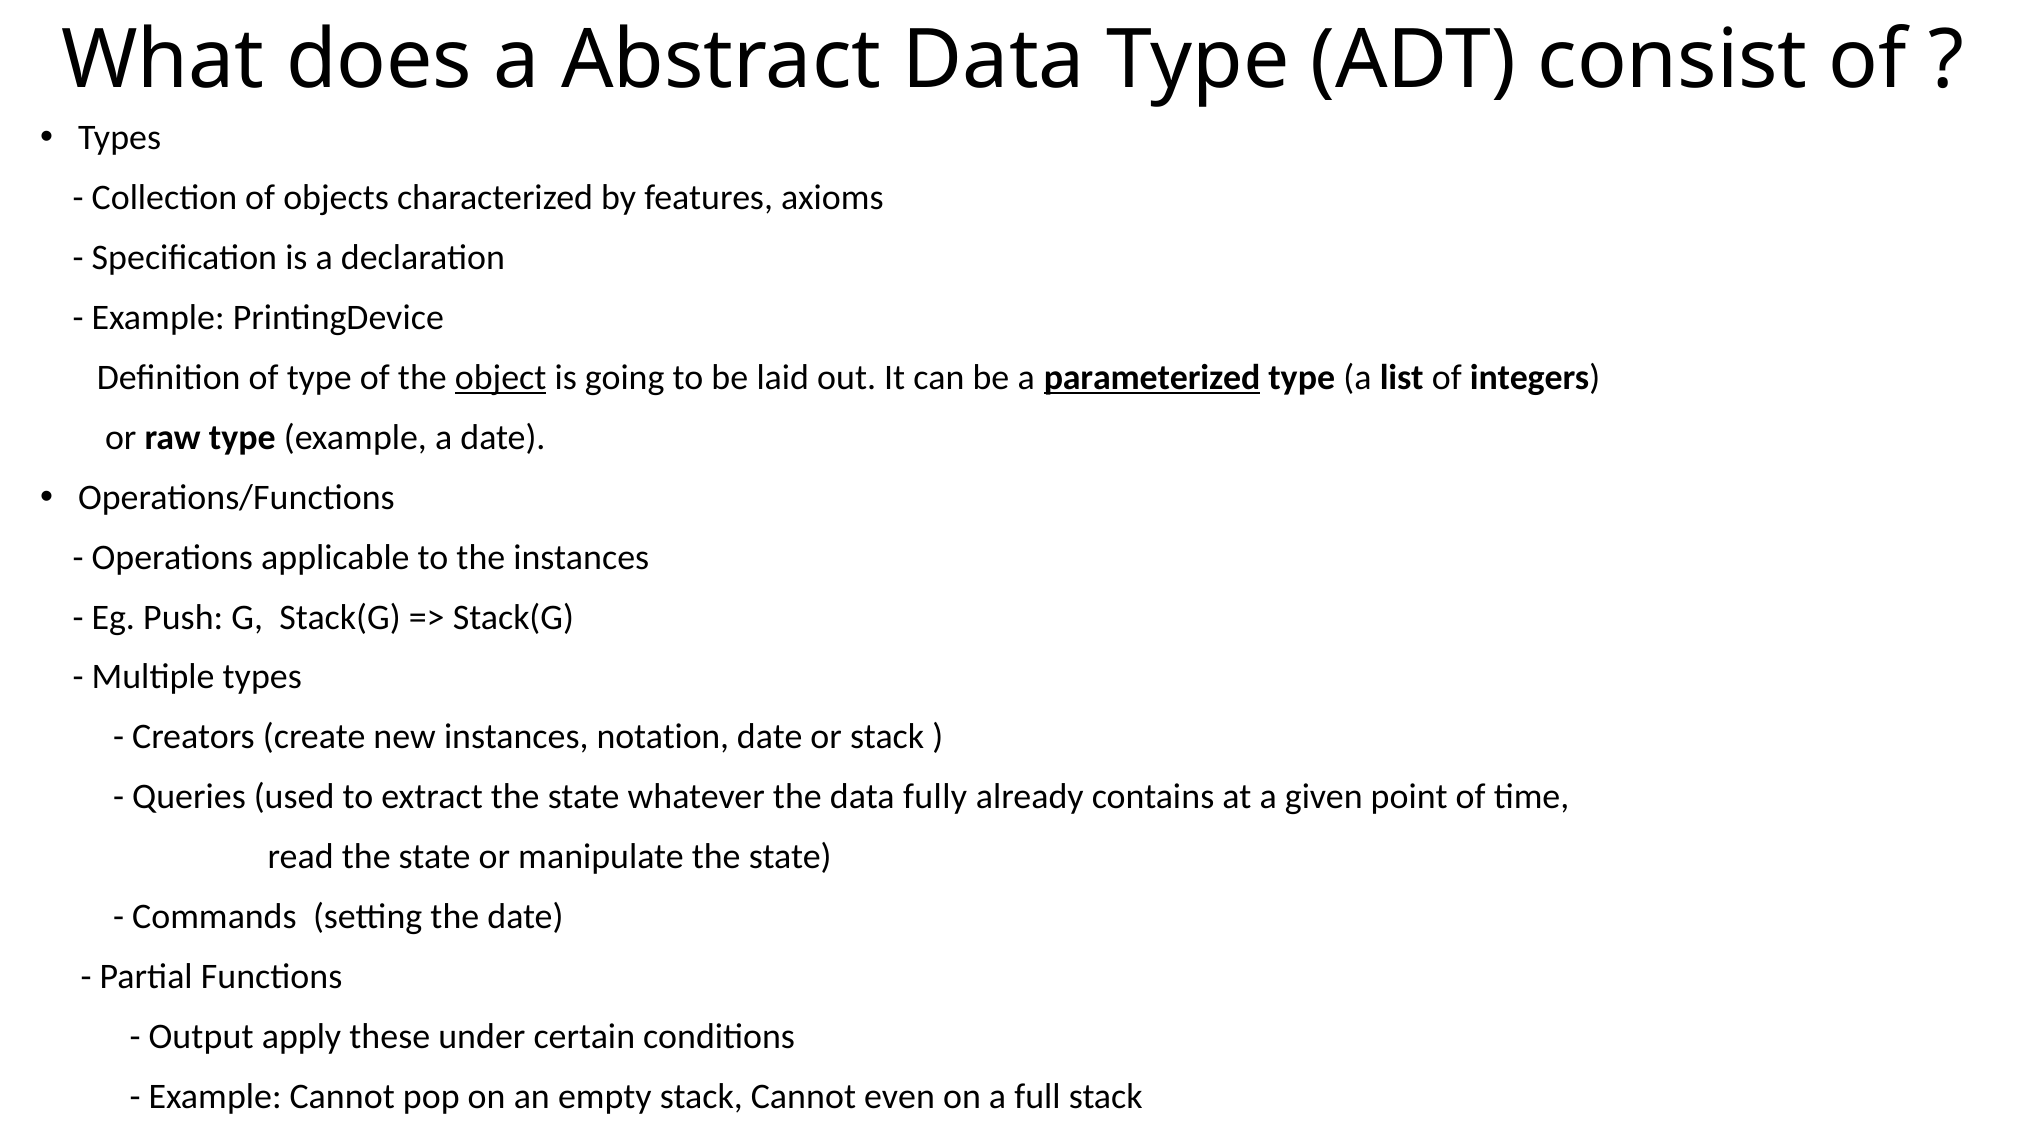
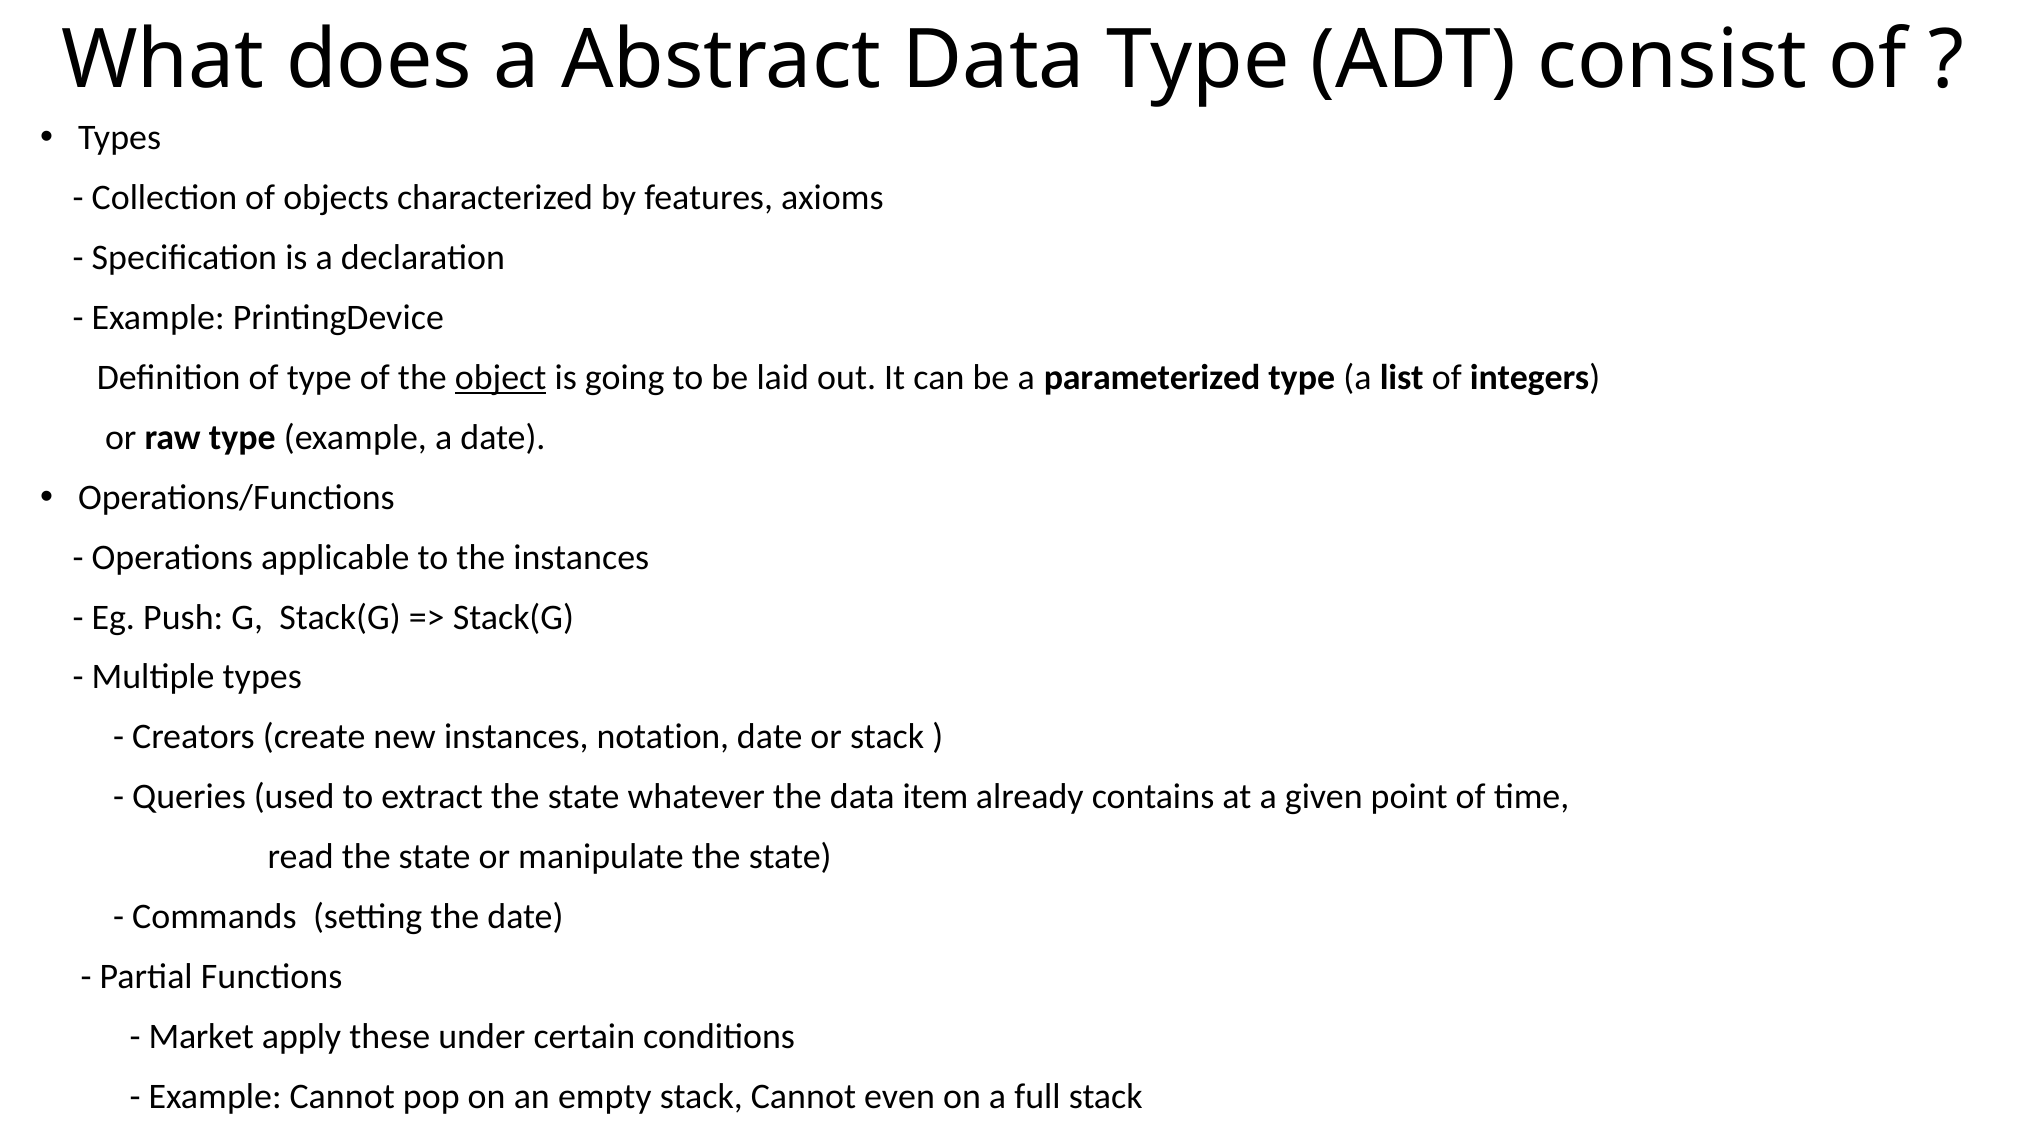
parameterized underline: present -> none (1152, 378)
fully: fully -> item (935, 797)
Output: Output -> Market (201, 1037)
